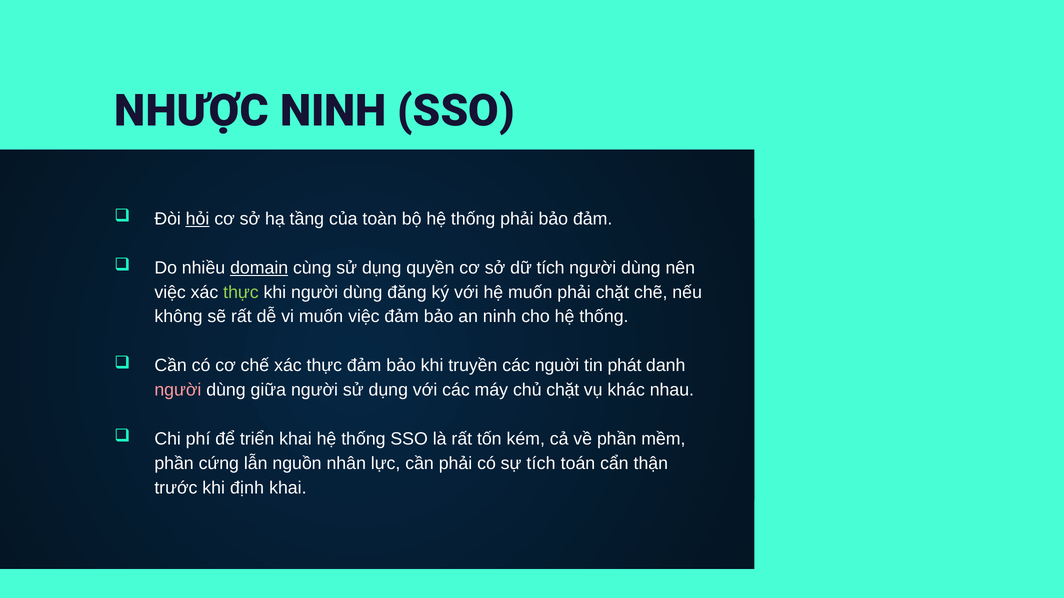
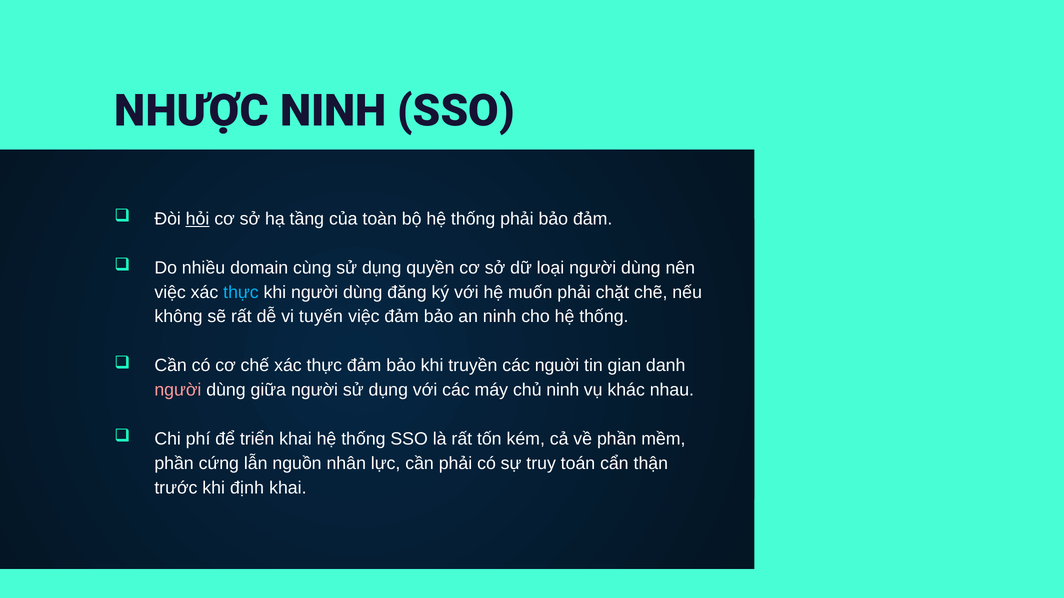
domain underline: present -> none (259, 268)
dữ tích: tích -> loại (550, 268)
thực colour: light green -> light blue (241, 292)
vi muốn: muốn -> tuyến (321, 317)
phát: phát -> gian (624, 366)
chủ chặt: chặt -> ninh (563, 390)
sự tích: tích -> truy (541, 464)
